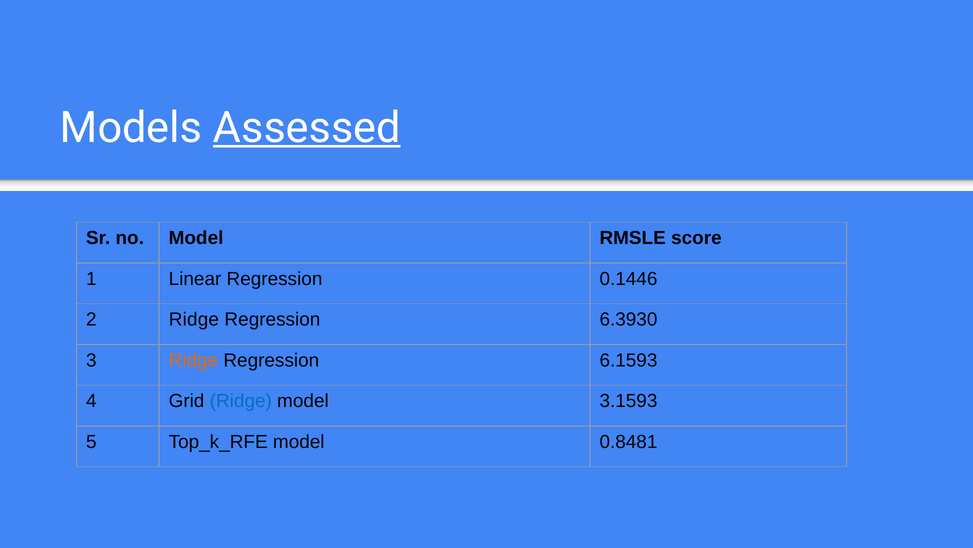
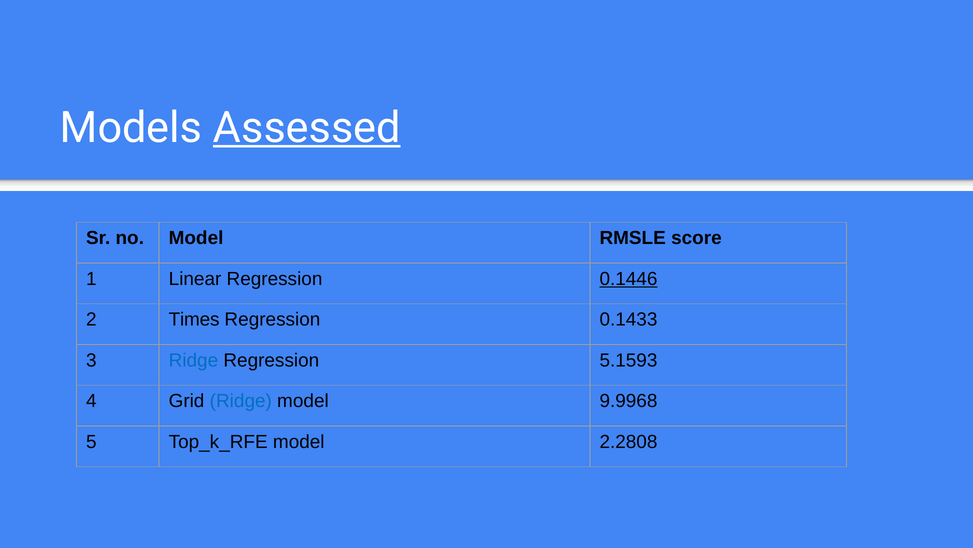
0.1446 underline: none -> present (628, 279)
2 Ridge: Ridge -> Times (194, 319)
6.3930: 6.3930 -> 0.1433 (628, 319)
Ridge colour: orange -> blue (193, 360)
6.1593: 6.1593 -> 5.1593 (628, 360)
3.1593: 3.1593 -> 9.9968 (628, 401)
0.8481: 0.8481 -> 2.2808 (628, 441)
